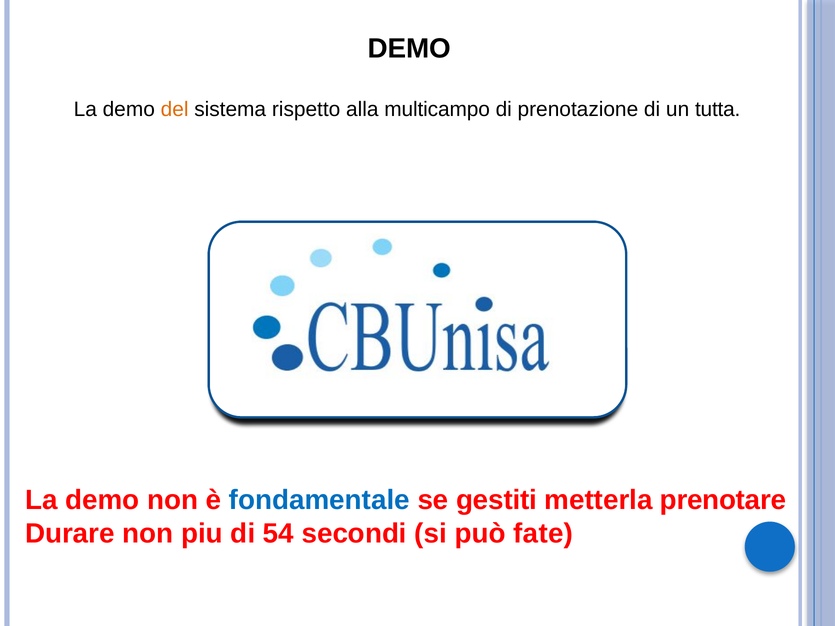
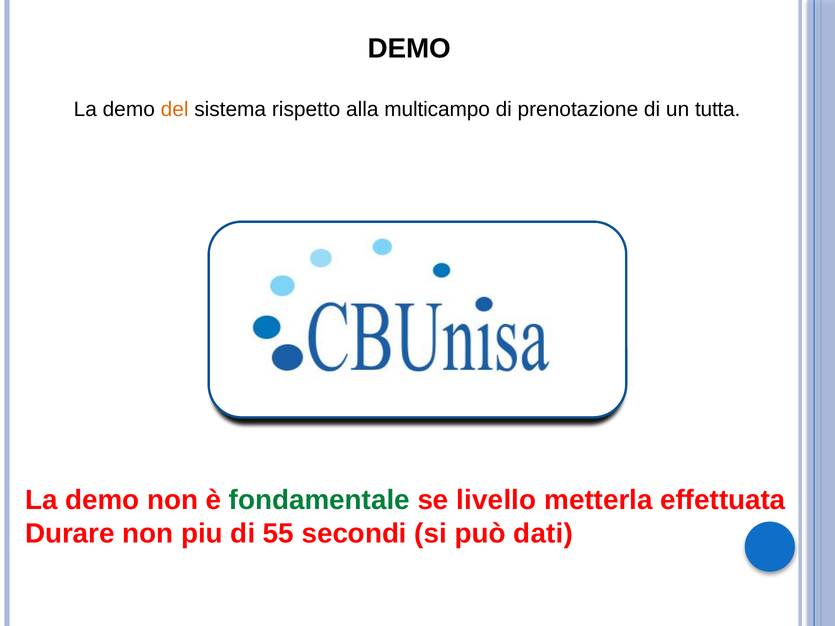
fondamentale colour: blue -> green (319, 500)
gestiti: gestiti -> livello (496, 500)
prenotare: prenotare -> effettuata (723, 500)
54: 54 -> 55 (278, 534)
fate: fate -> dati (543, 534)
